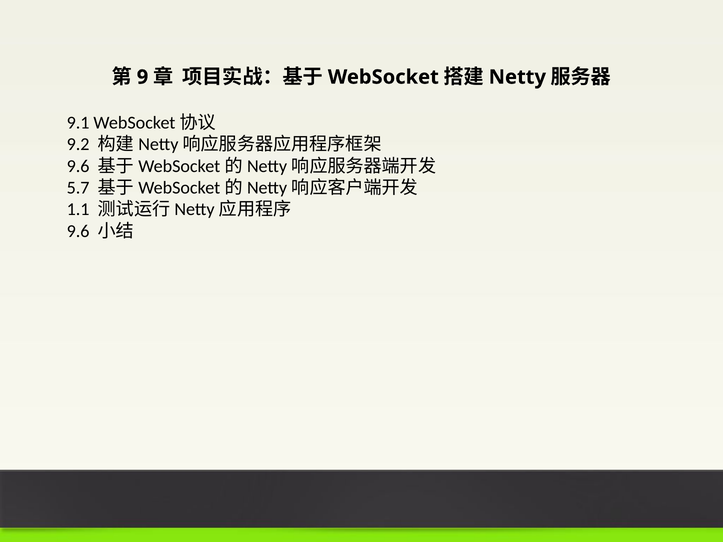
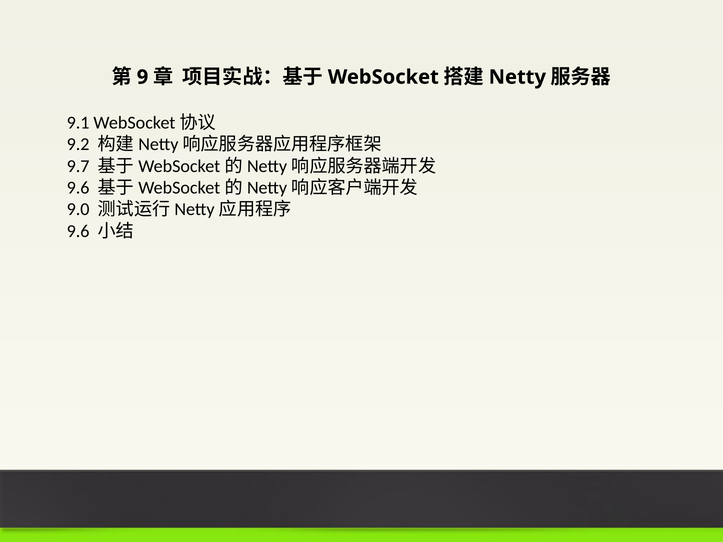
9.6: 9.6 -> 9.7 (78, 166)
5.7: 5.7 -> 9.6 (78, 188)
1.1: 1.1 -> 9.0 (78, 210)
